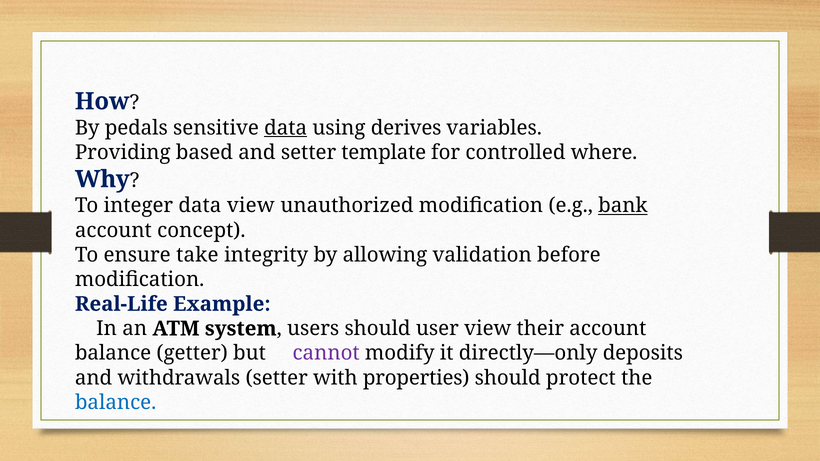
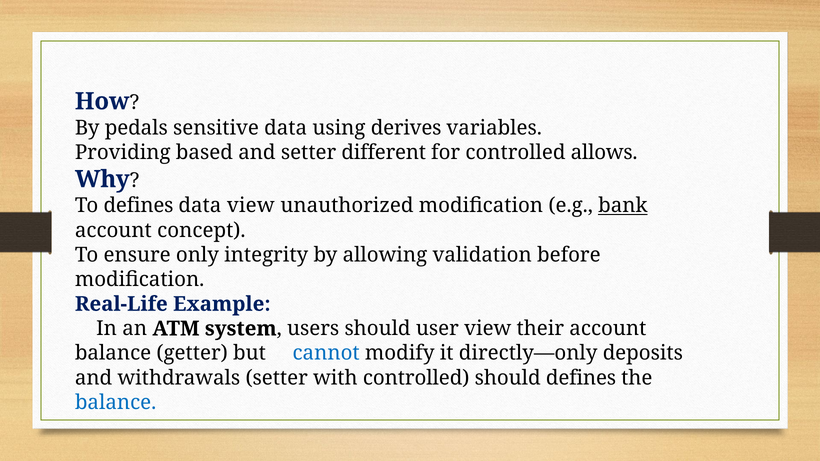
data underline: present -> none (286, 128)
template: template -> different (384, 152)
where: where -> allows (604, 152)
To integer: integer -> defines (138, 206)
take: take -> only (197, 255)
cannot colour: purple -> blue (326, 353)
with properties: properties -> controlled (416, 378)
should protect: protect -> defines (581, 378)
